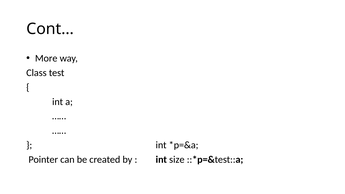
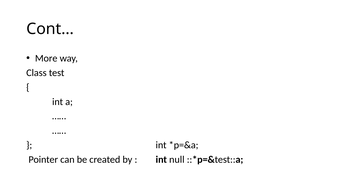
size: size -> null (177, 160)
